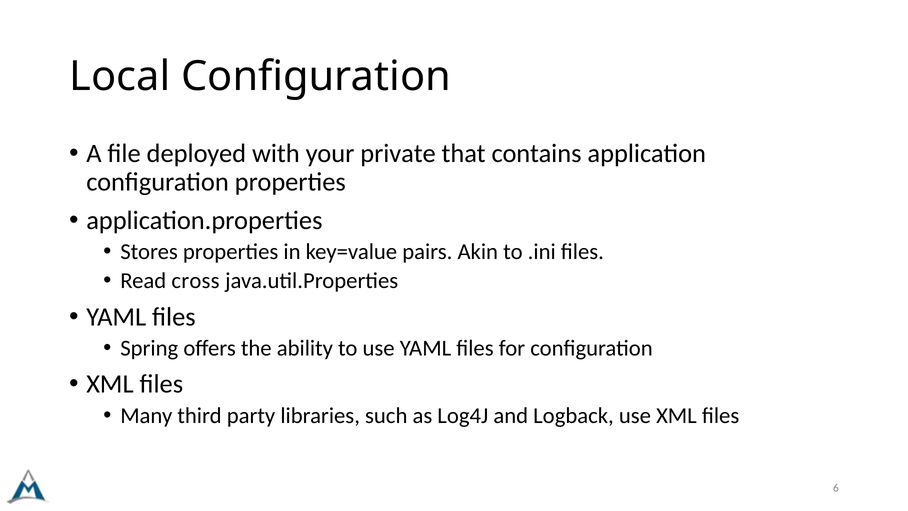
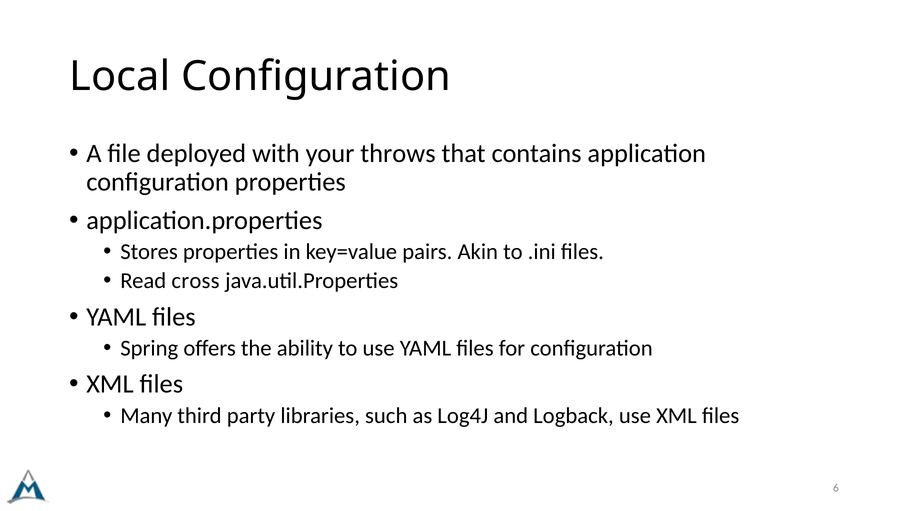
private: private -> throws (398, 154)
